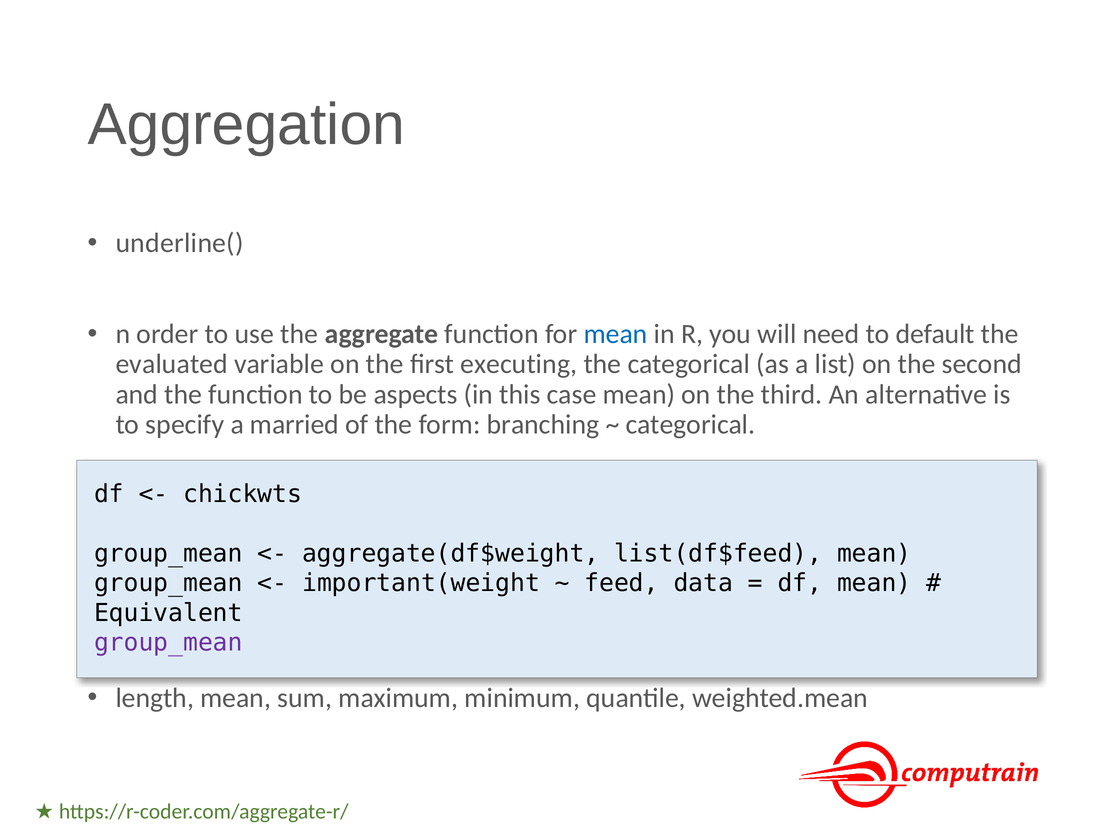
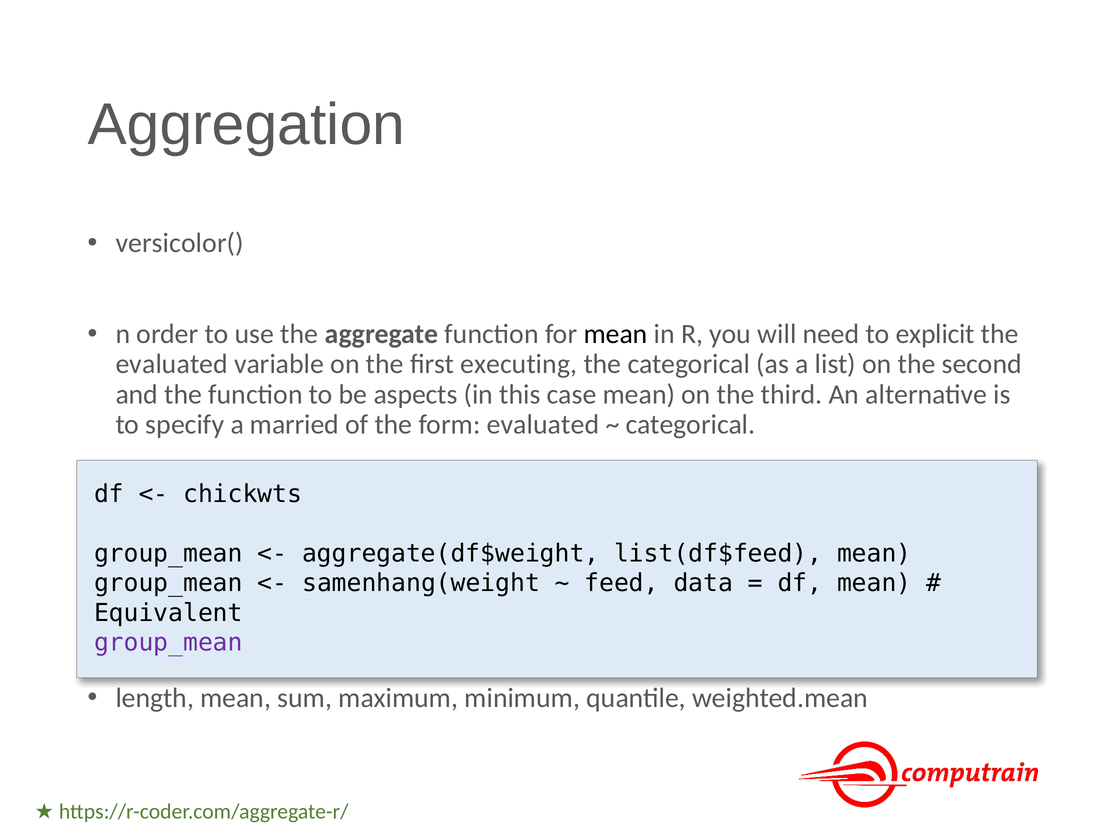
underline(: underline( -> versicolor( (180, 243)
mean colour: blue -> black (616, 334)
default: default -> explicit (935, 334)
form branching: branching -> evaluated (543, 424)
important(weight: important(weight -> samenhang(weight (421, 583)
